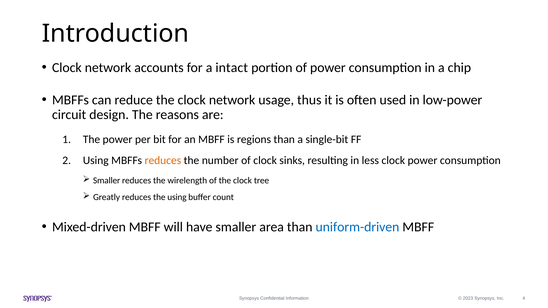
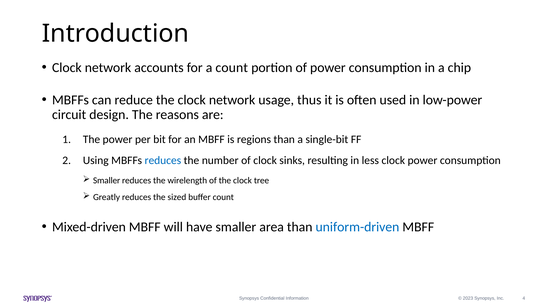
a intact: intact -> count (232, 68)
reduces colour: orange -> blue (163, 161)
the using: using -> sized (177, 197)
